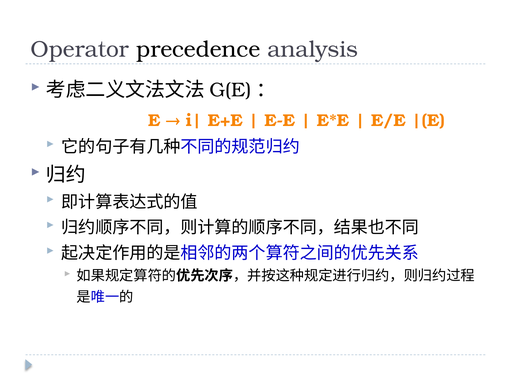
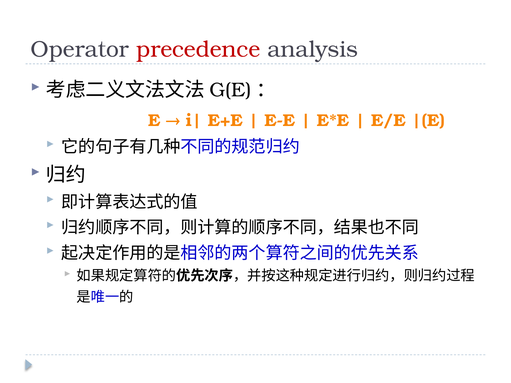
precedence colour: black -> red (198, 49)
